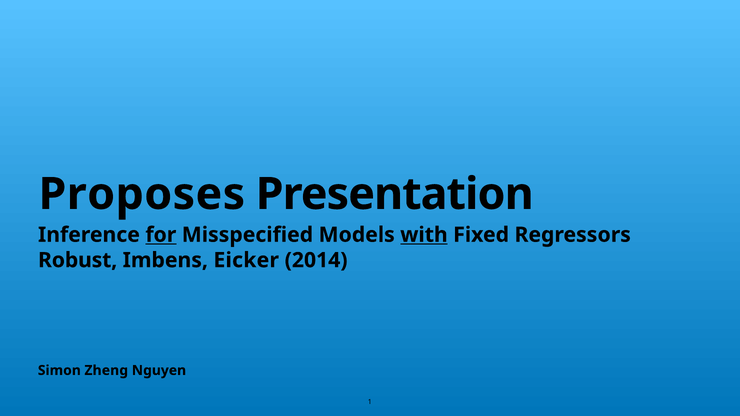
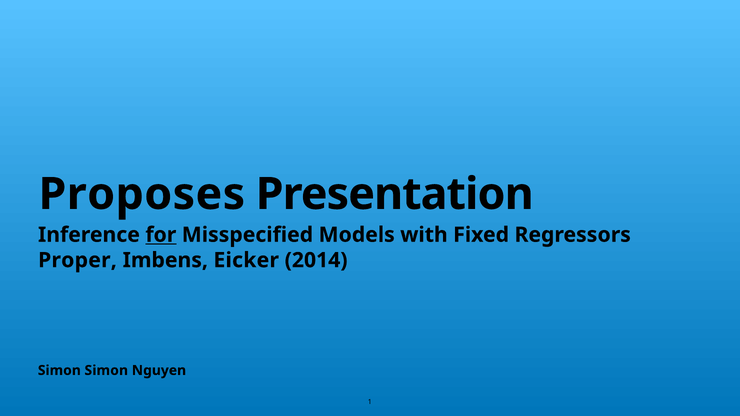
with underline: present -> none (424, 235)
Robust: Robust -> Proper (77, 260)
Simon Zheng: Zheng -> Simon (106, 371)
